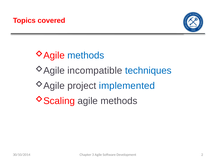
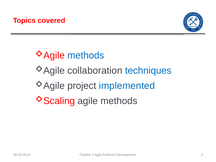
incompatible: incompatible -> collaboration (95, 71)
